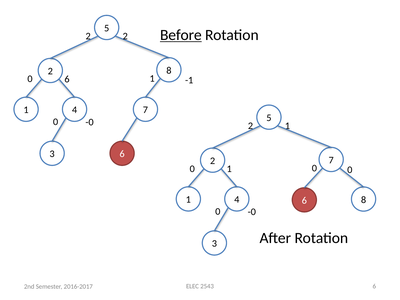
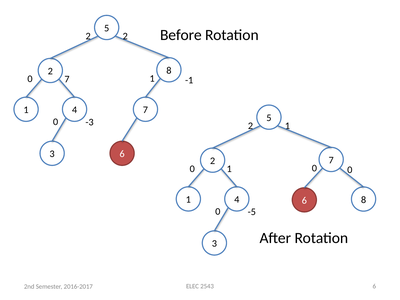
Before underline: present -> none (181, 35)
0 6: 6 -> 7 (67, 79)
-0: -0 -> -3 (90, 122)
-0: -0 -> -5 (252, 212)
